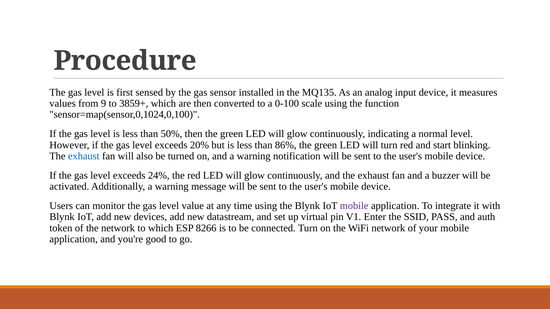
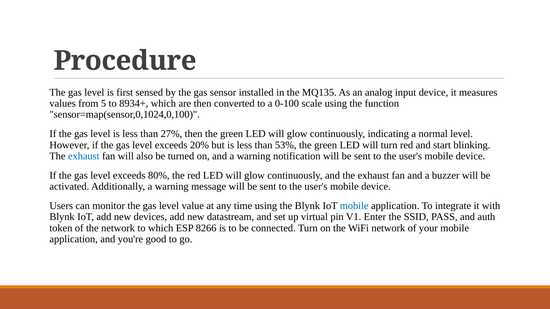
9: 9 -> 5 (104, 104)
3859+: 3859+ -> 8934+ (134, 104)
50%: 50% -> 27% (171, 134)
86%: 86% -> 53% (286, 145)
24%: 24% -> 80% (159, 176)
mobile colour: purple -> blue (354, 206)
